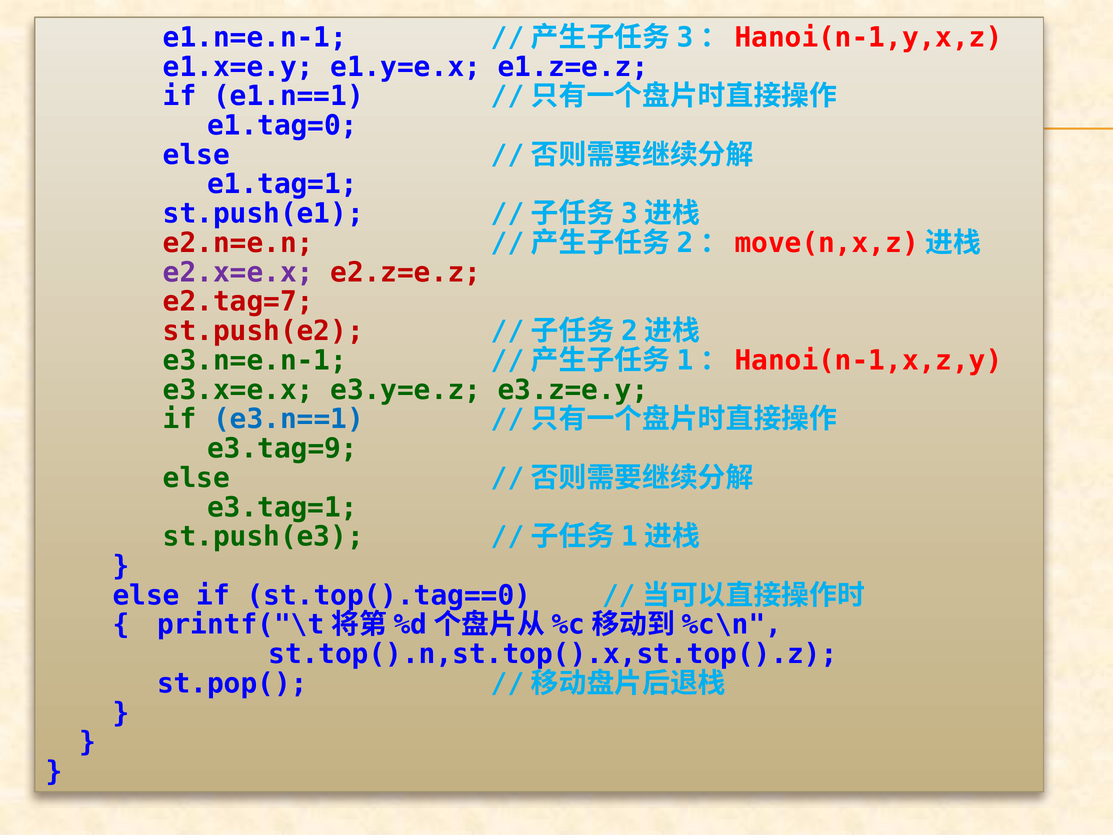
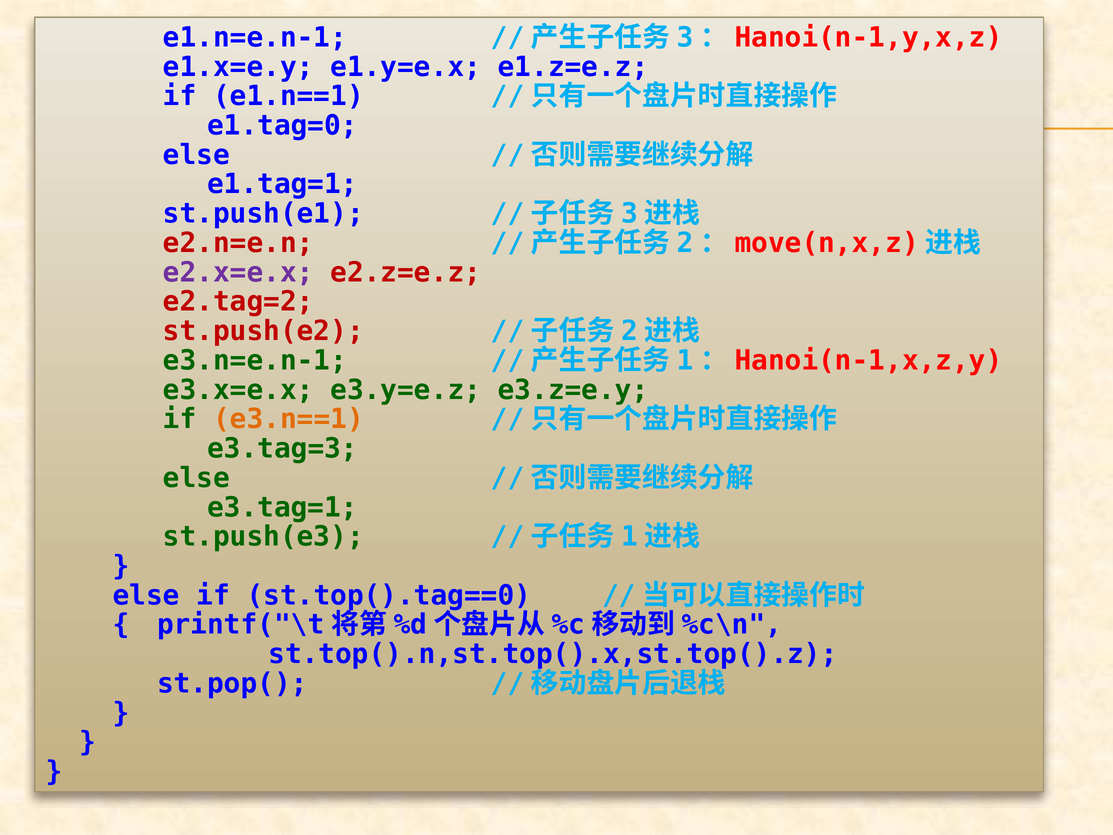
e2.tag=7: e2.tag=7 -> e2.tag=2 (238, 302)
e3.n==1 colour: blue -> orange (288, 419)
e3.tag=9: e3.tag=9 -> e3.tag=3 (282, 448)
